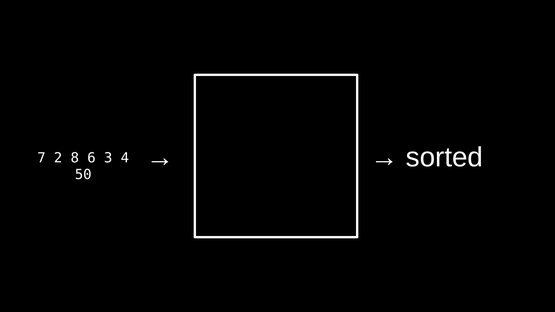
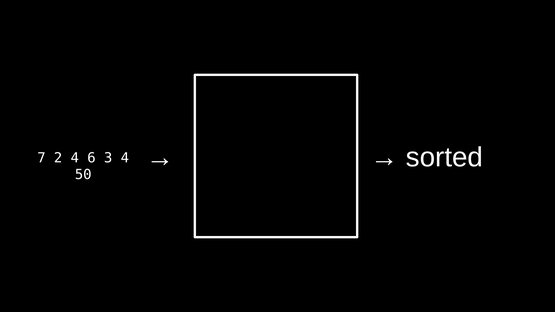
2 8: 8 -> 4 (75, 158)
